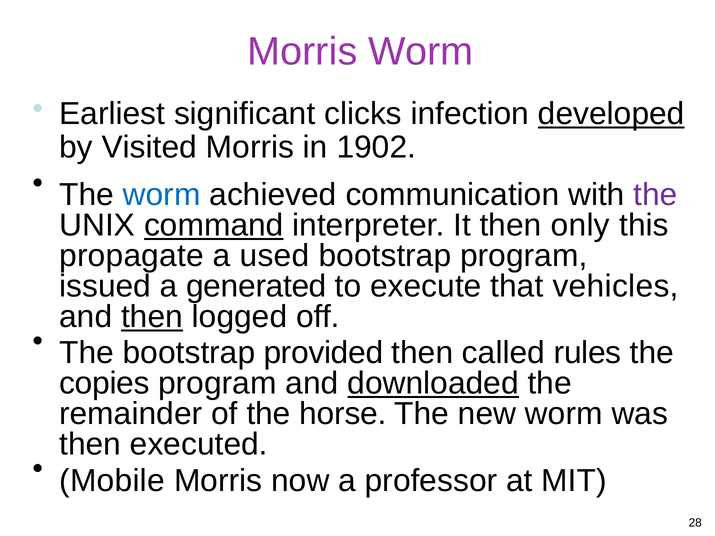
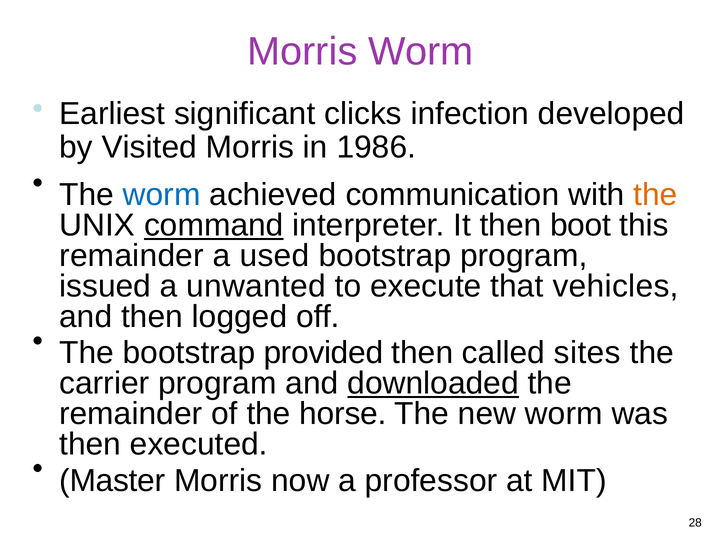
developed underline: present -> none (611, 114)
1902: 1902 -> 1986 (376, 147)
the colour: purple -> orange (655, 195)
only: only -> boot (580, 225)
propagate: propagate -> remainder (132, 256)
generated: generated -> unwanted (256, 286)
then underline: present -> none (152, 317)
rules: rules -> sites (587, 353)
copies: copies -> carrier (104, 384)
Mobile: Mobile -> Master (112, 481)
